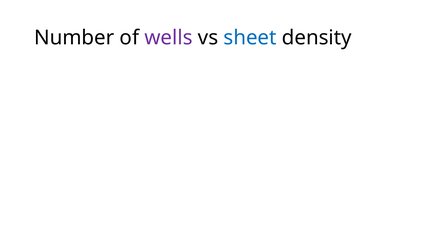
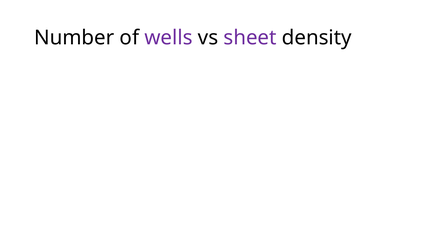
sheet colour: blue -> purple (250, 38)
